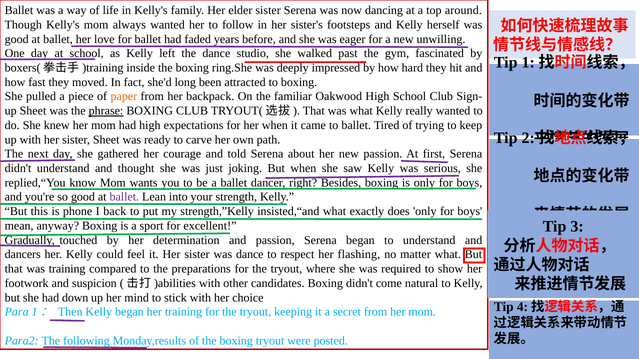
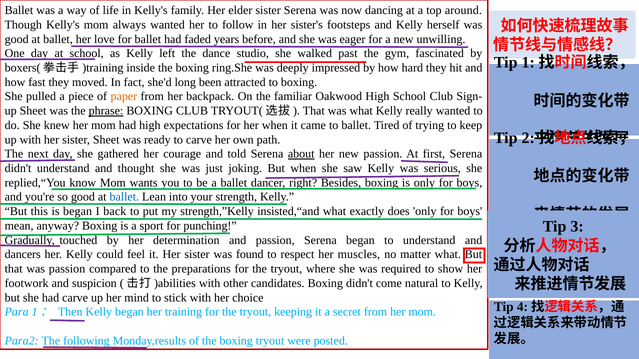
about underline: none -> present (301, 154)
ballet colour: purple -> blue (124, 197)
is phone: phone -> began (78, 212)
excellent: excellent -> punching (210, 226)
was dance: dance -> found (250, 255)
flashing: flashing -> muscles (359, 255)
was training: training -> passion (67, 269)
had down: down -> carve (75, 298)
